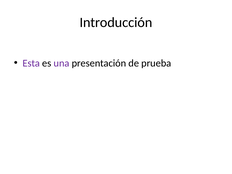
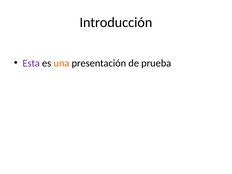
una colour: purple -> orange (62, 63)
